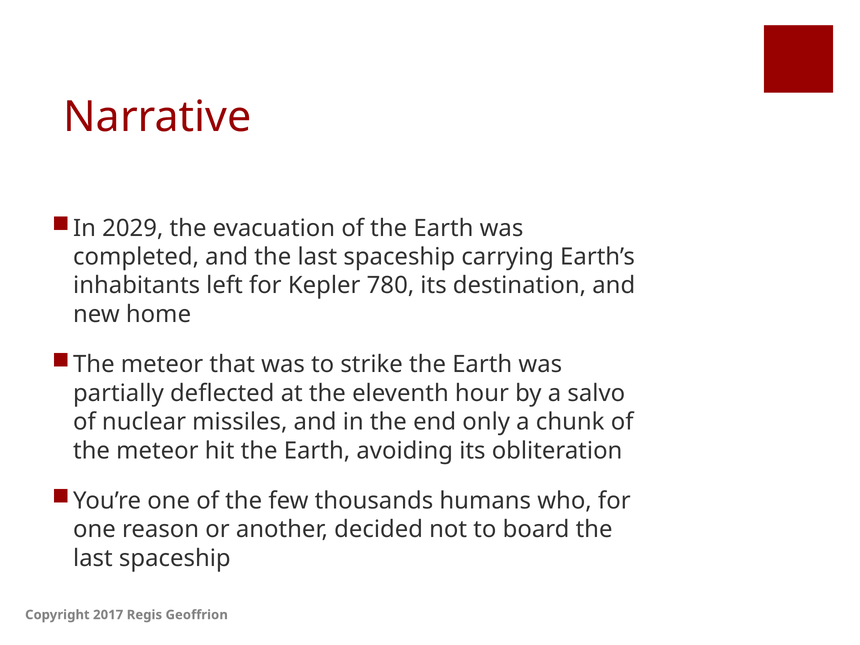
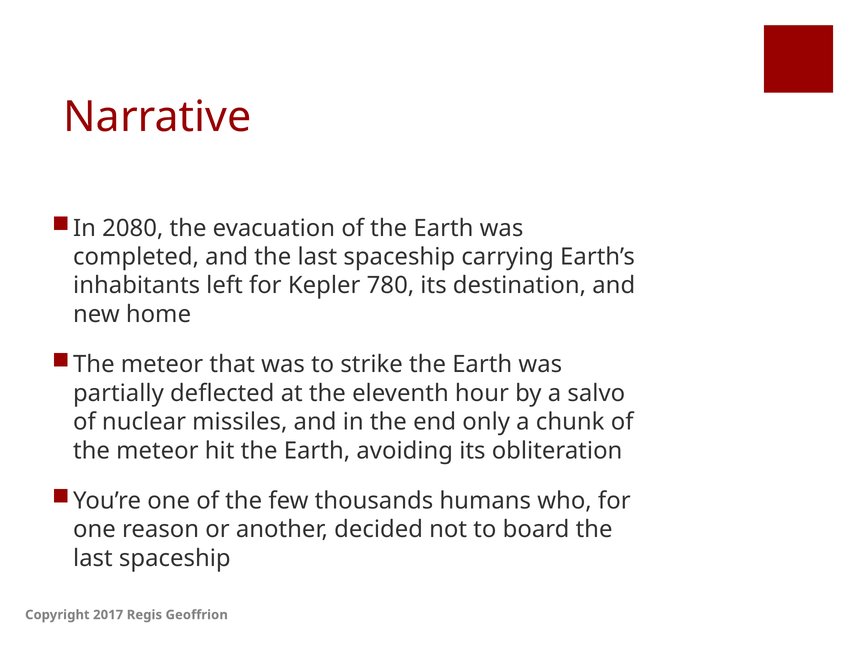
2029: 2029 -> 2080 (133, 228)
